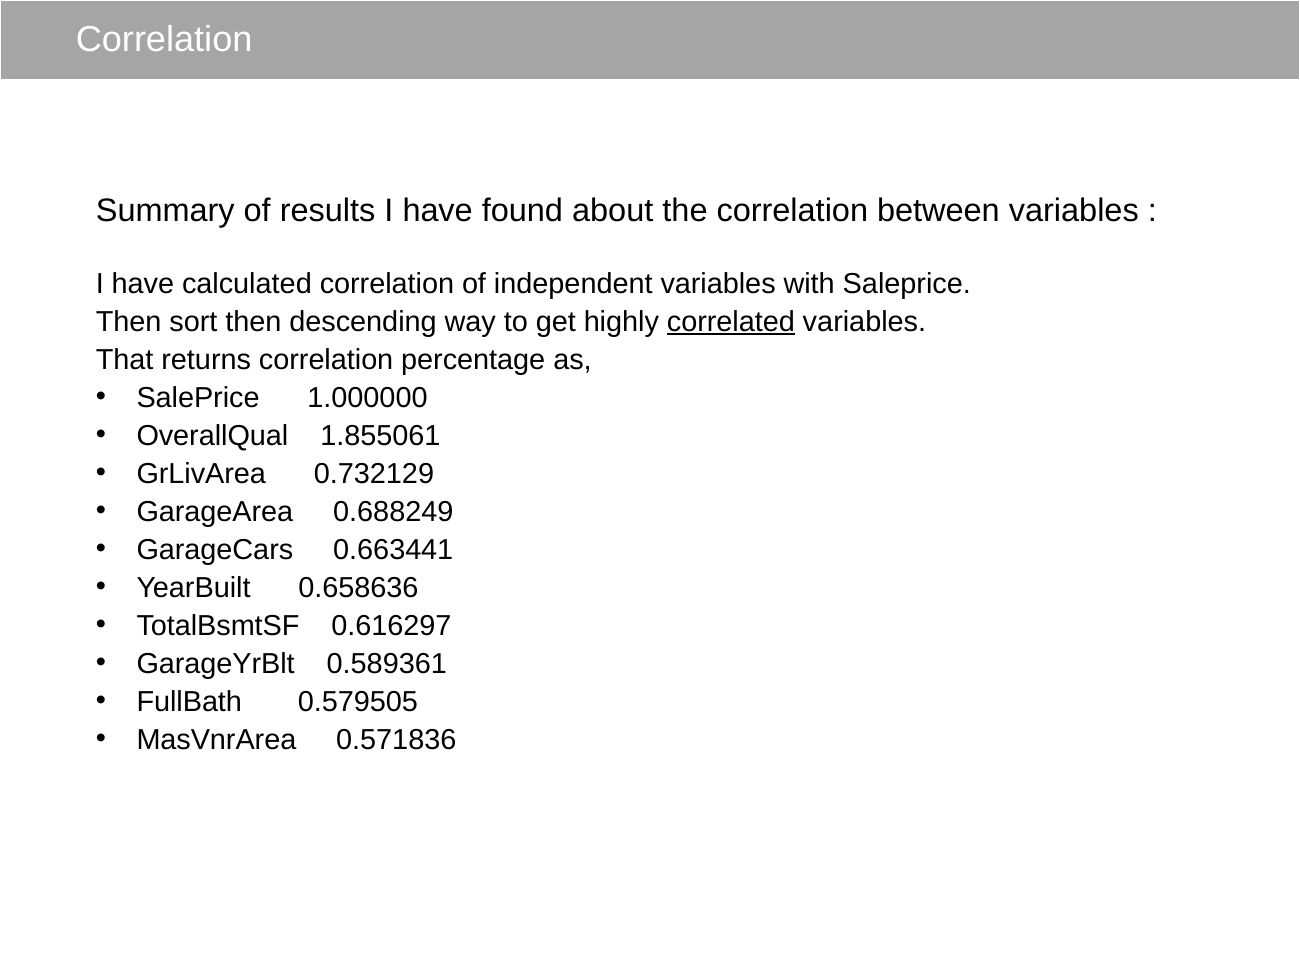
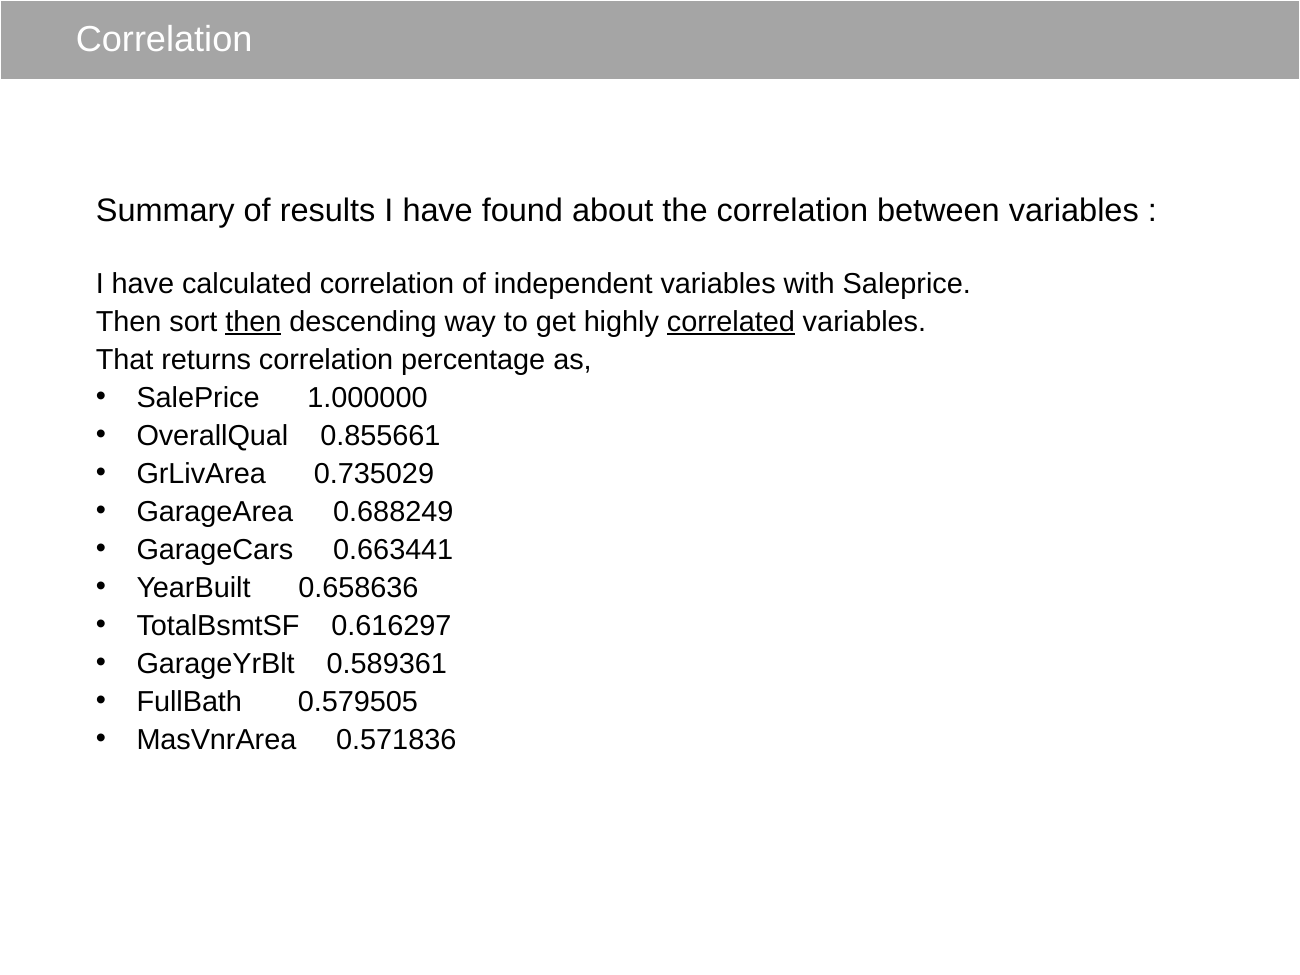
then underline: none -> present (253, 322)
1.855061: 1.855061 -> 0.855661 (380, 436)
0.732129: 0.732129 -> 0.735029 (374, 474)
